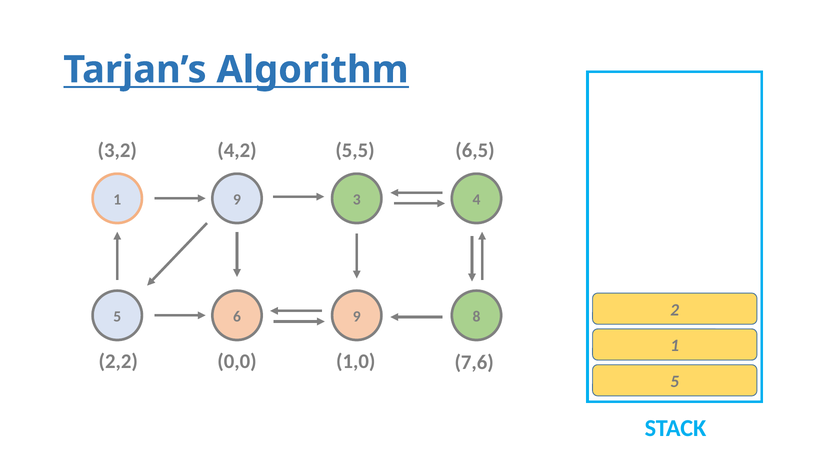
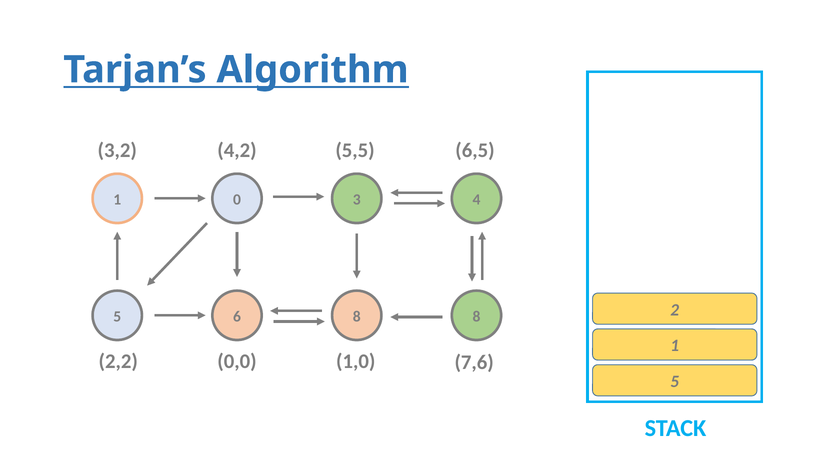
1 9: 9 -> 0 (237, 199)
6 9: 9 -> 8 (357, 316)
